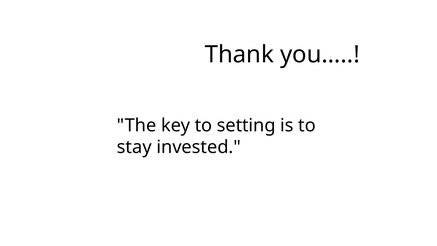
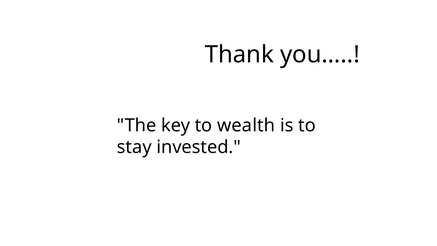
setting: setting -> wealth (246, 125)
